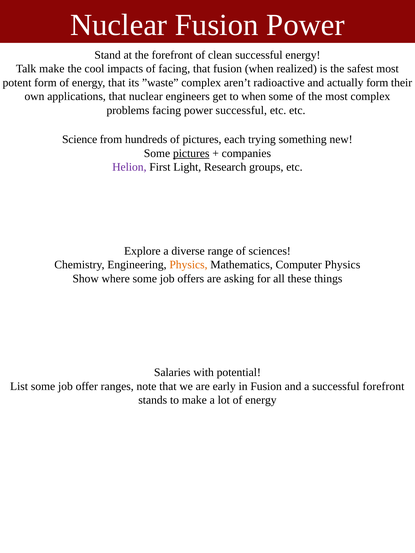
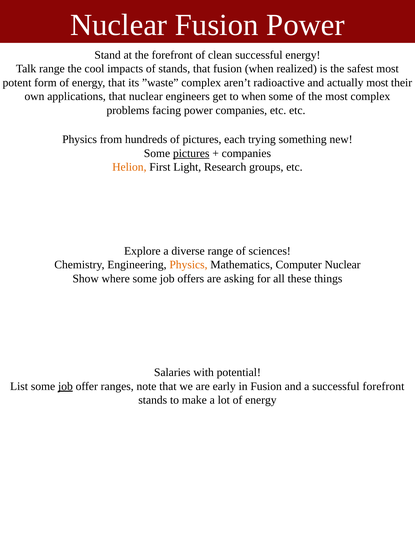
Talk make: make -> range (52, 69)
of facing: facing -> stands (174, 69)
actually form: form -> most (377, 83)
power successful: successful -> companies (241, 110)
Science: Science -> Physics (80, 140)
Helion colour: purple -> orange (129, 167)
Computer Physics: Physics -> Nuclear (343, 265)
job underline: none -> present (65, 386)
